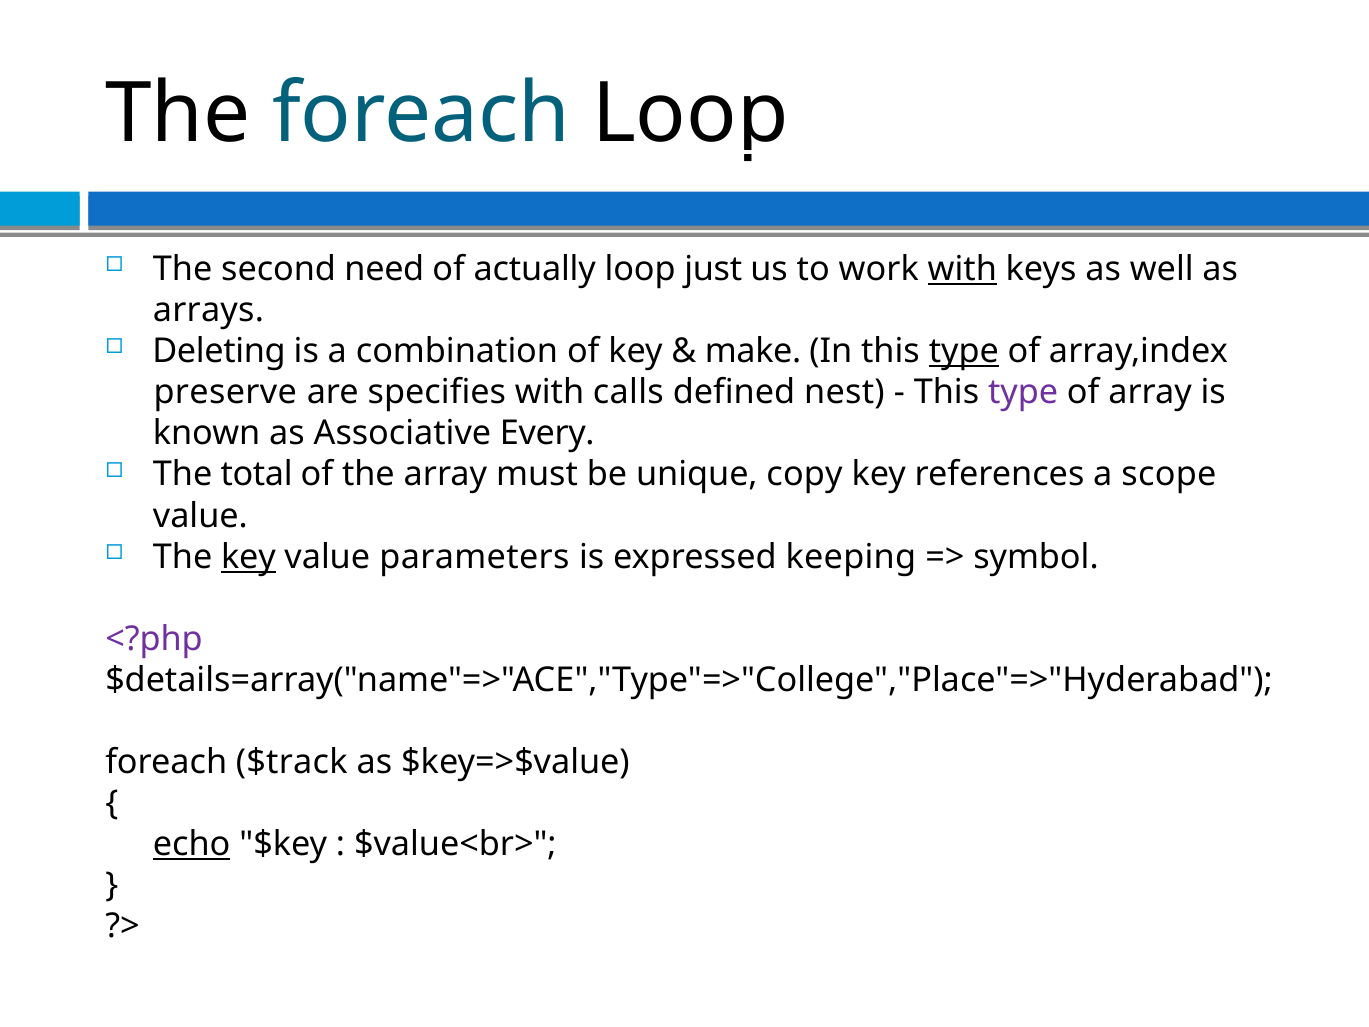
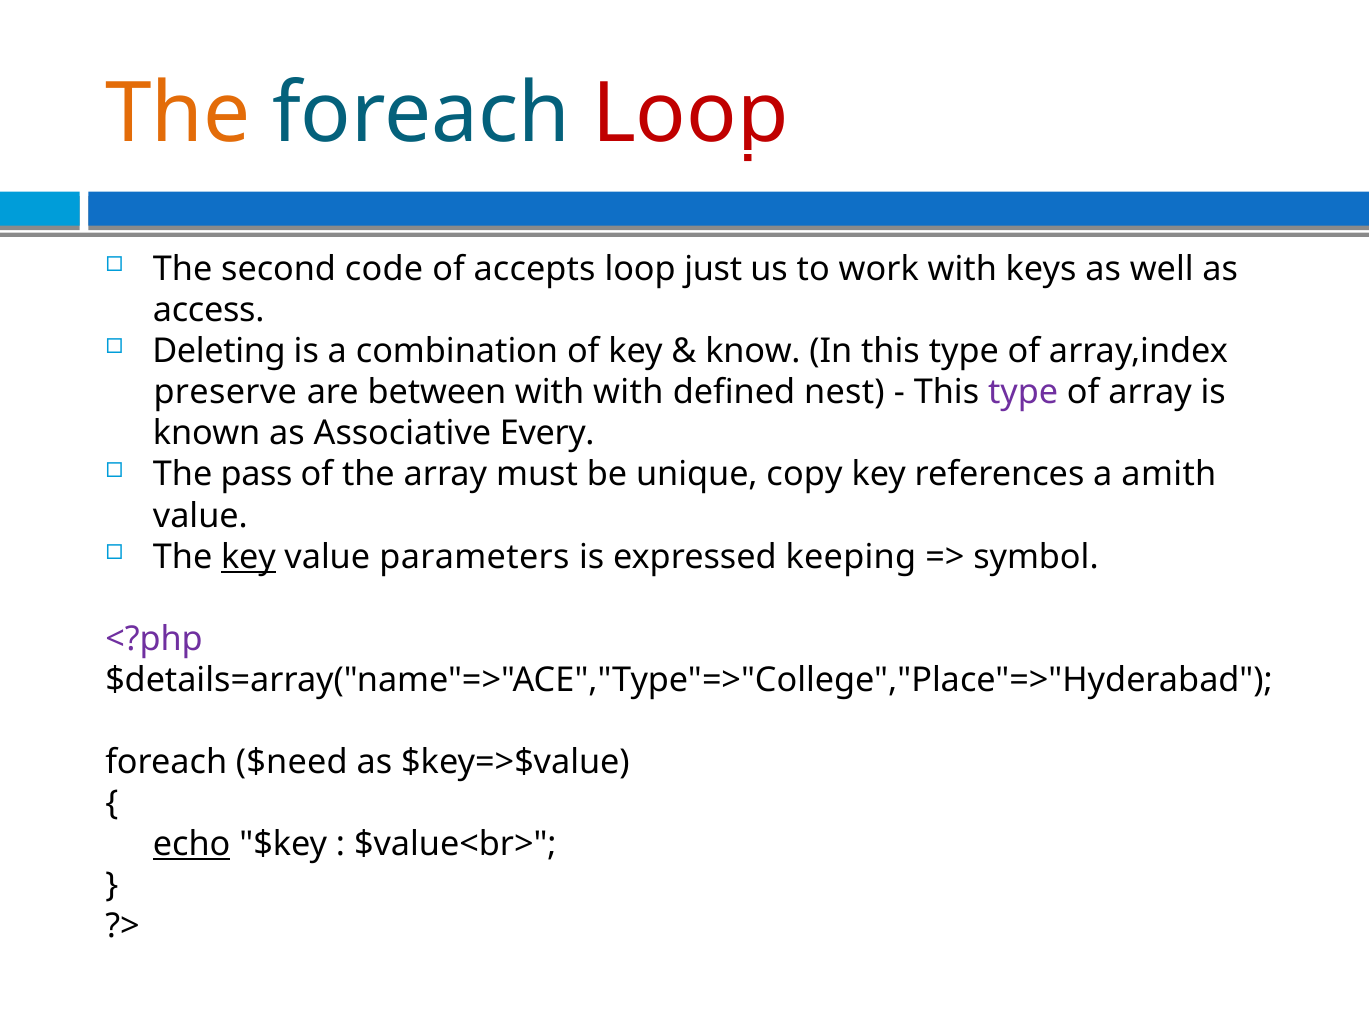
The colour: black -> orange (178, 114)
Loop colour: black -> red (690, 114)
need: need -> code (384, 269)
actually: actually -> accepts (535, 269)
with underline: present -> none (962, 269)
arrays: arrays -> access (209, 310)
make: make -> know (753, 351)
type underline: present -> none (964, 351)
specifies: specifies -> between (437, 392)
with calls: calls -> with (628, 392)
total: total -> pass (257, 475)
scope: scope -> amith (1169, 475)
$track: $track -> $need (292, 762)
